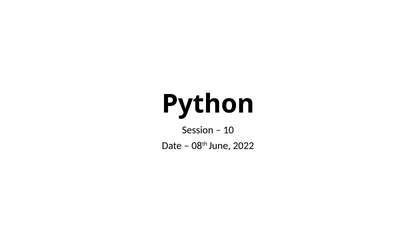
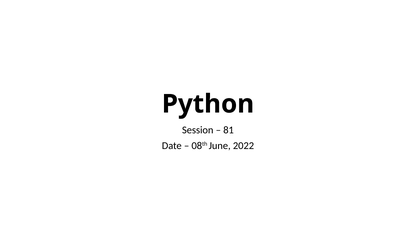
10: 10 -> 81 (229, 130)
